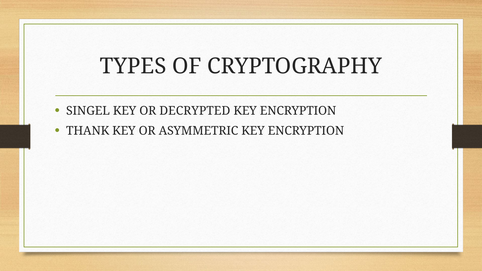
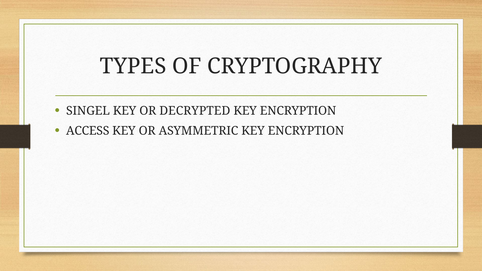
THANK: THANK -> ACCESS (88, 131)
